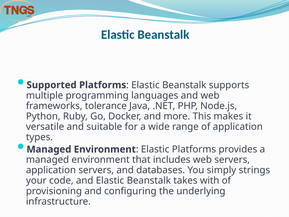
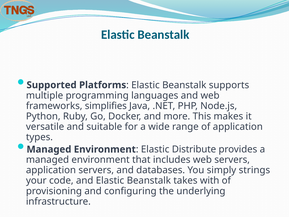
tolerance: tolerance -> simplifies (106, 106)
Elastic Platforms: Platforms -> Distribute (194, 149)
